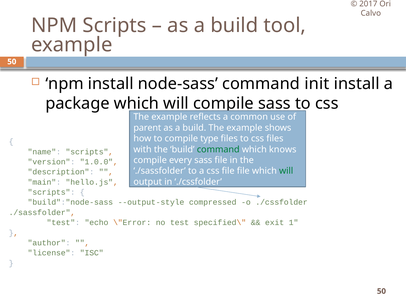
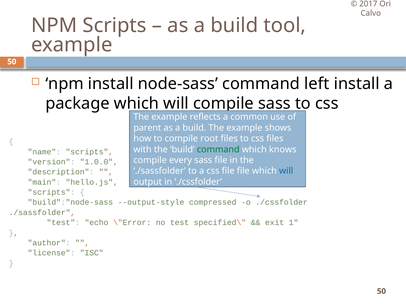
init: init -> left (317, 84)
type: type -> root (209, 139)
will colour: green -> blue (286, 171)
